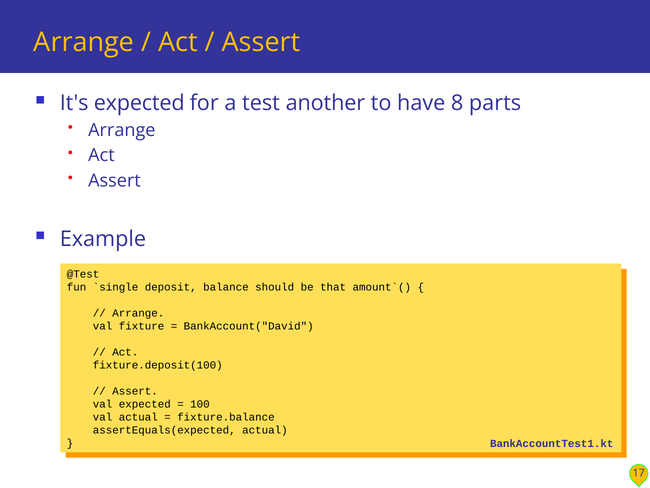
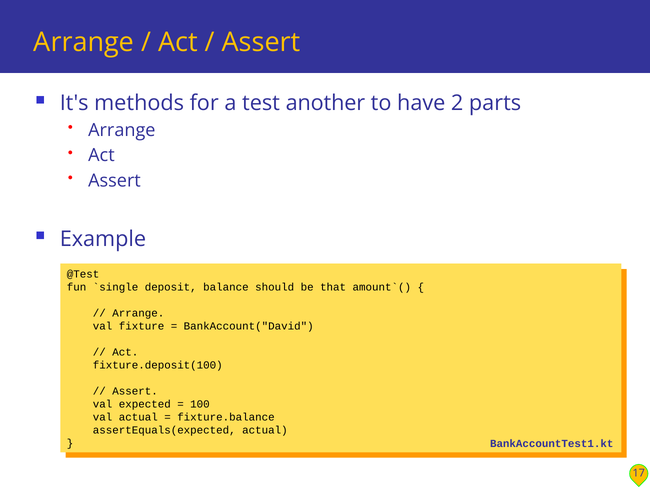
It's expected: expected -> methods (139, 103)
8: 8 -> 2 (457, 103)
